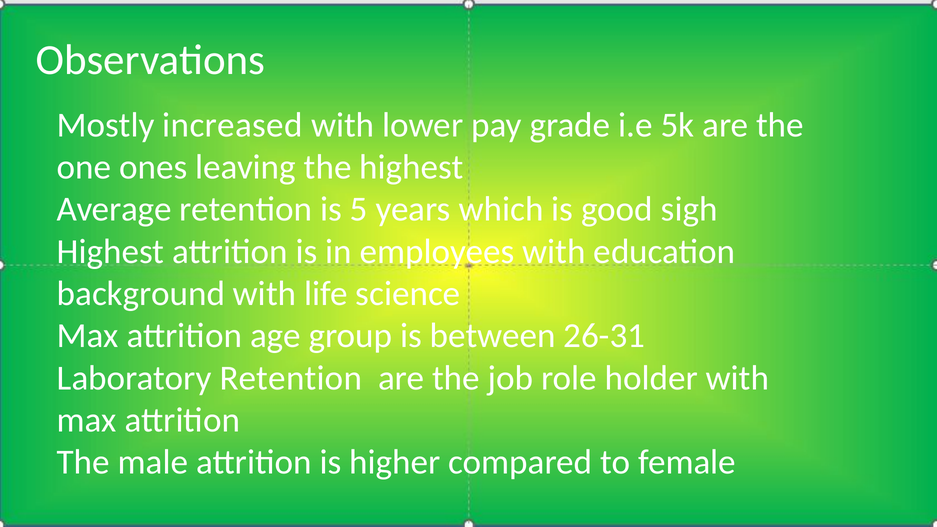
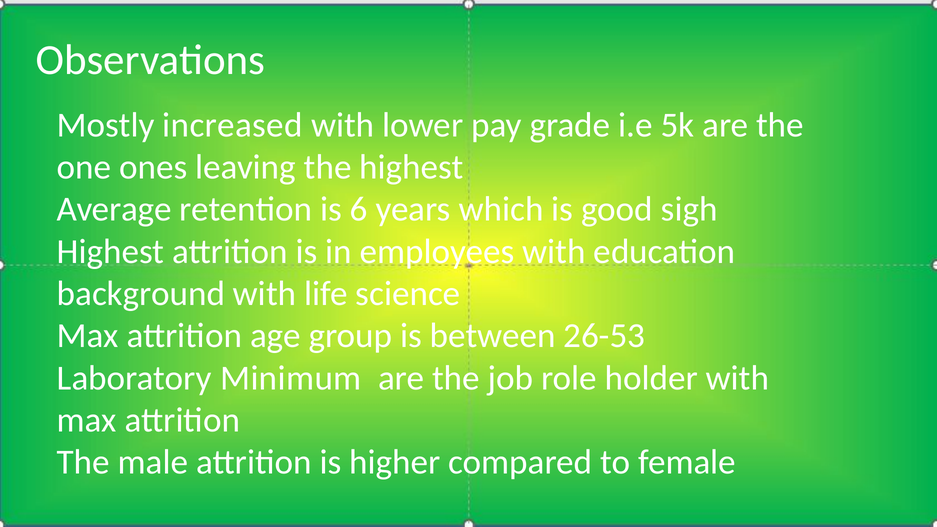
5: 5 -> 6 (359, 209)
26-31: 26-31 -> 26-53 (604, 336)
Laboratory Retention: Retention -> Minimum (291, 378)
